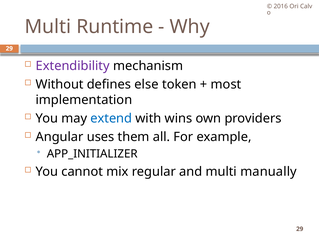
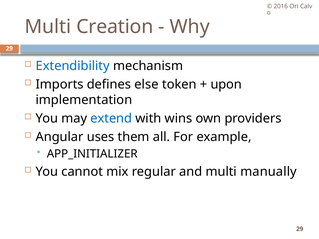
Runtime: Runtime -> Creation (115, 27)
Extendibility colour: purple -> blue (73, 66)
Without: Without -> Imports (60, 85)
most: most -> upon (226, 85)
